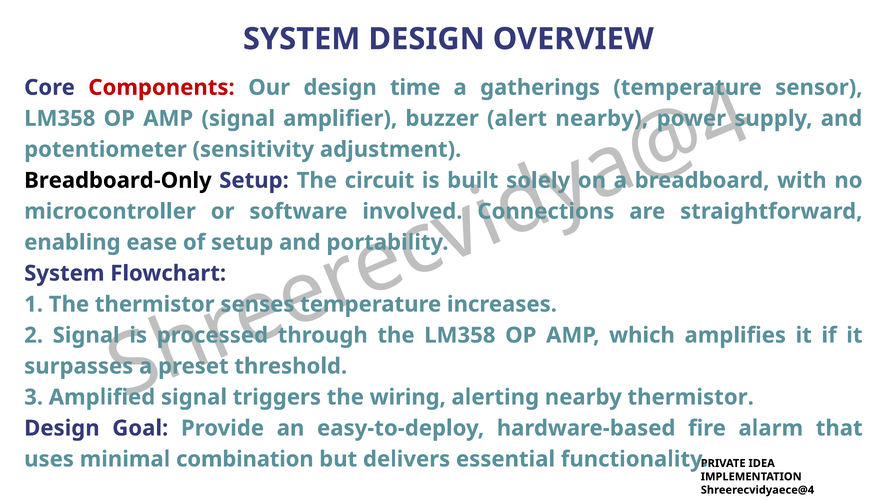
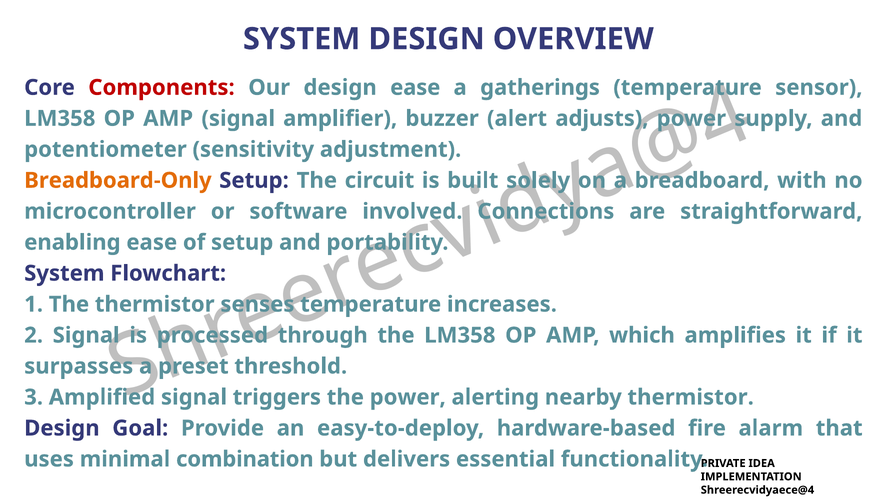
design time: time -> ease (415, 88)
alert nearby: nearby -> adjusts (602, 119)
Breadboard-Only colour: black -> orange (118, 180)
the wiring: wiring -> power (408, 397)
